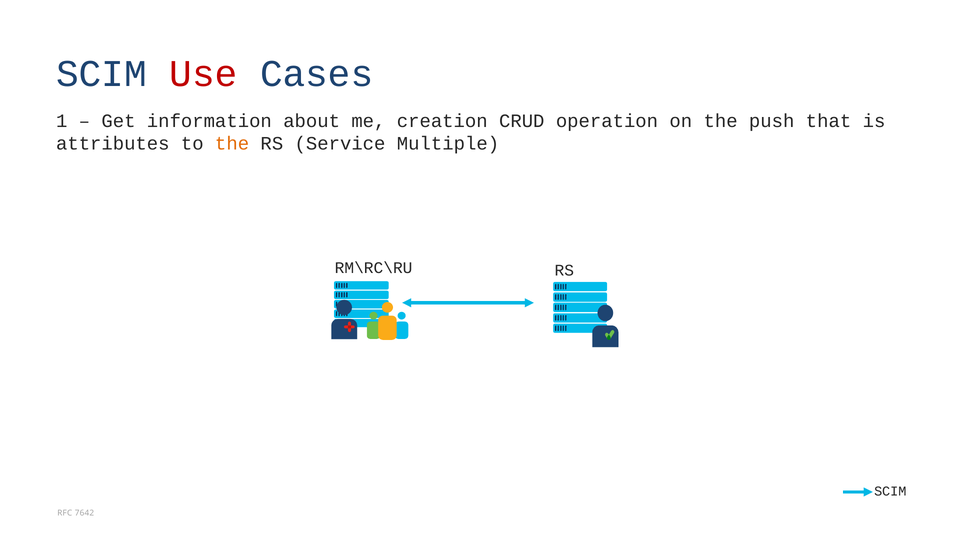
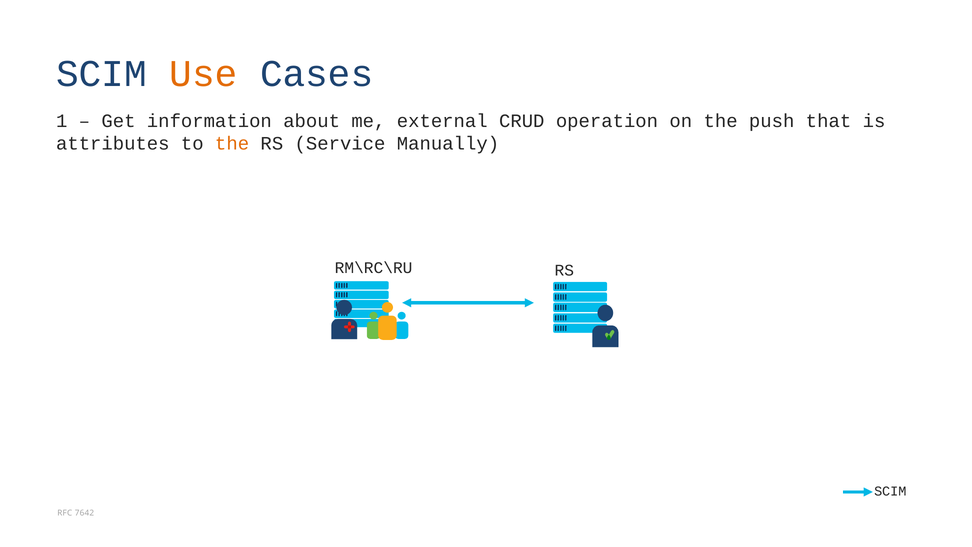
Use colour: red -> orange (203, 74)
creation: creation -> external (442, 121)
Multiple: Multiple -> Manually (448, 143)
